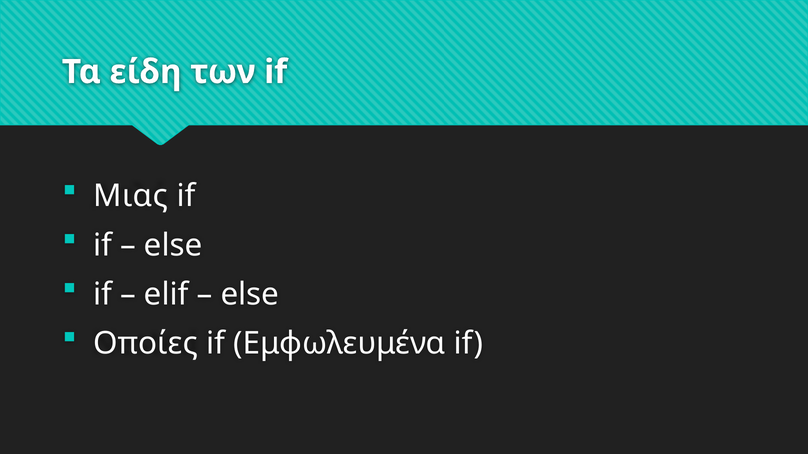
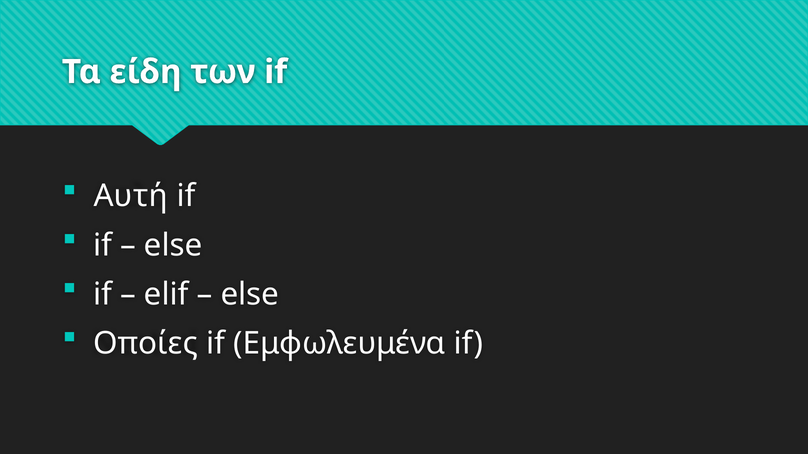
Μιας: Μιας -> Αυτή (131, 196)
